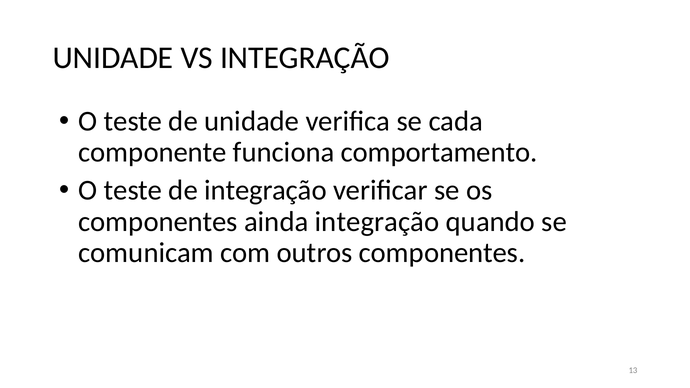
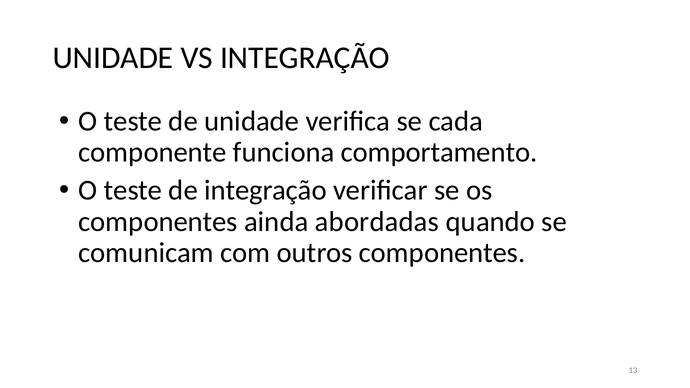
ainda integração: integração -> abordadas (377, 222)
